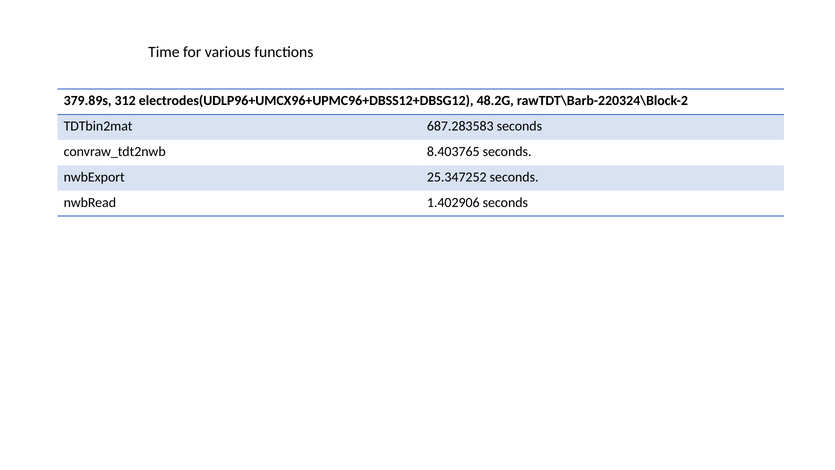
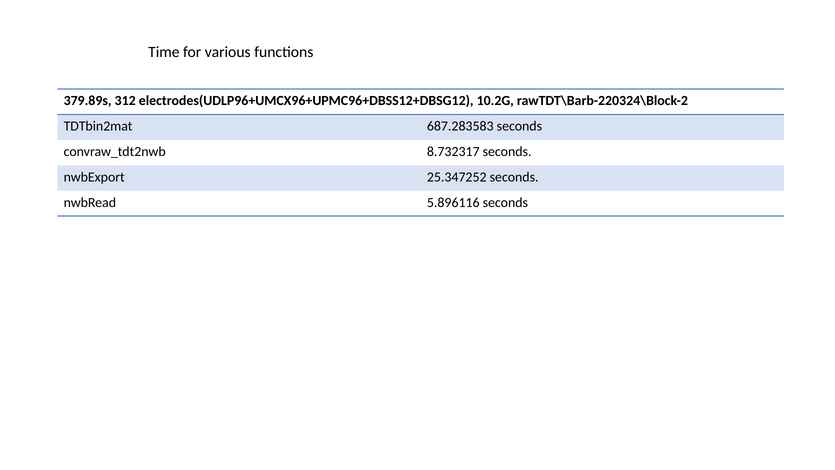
48.2G: 48.2G -> 10.2G (495, 101)
8.403765: 8.403765 -> 8.732317 (453, 152)
1.402906: 1.402906 -> 5.896116 (453, 202)
